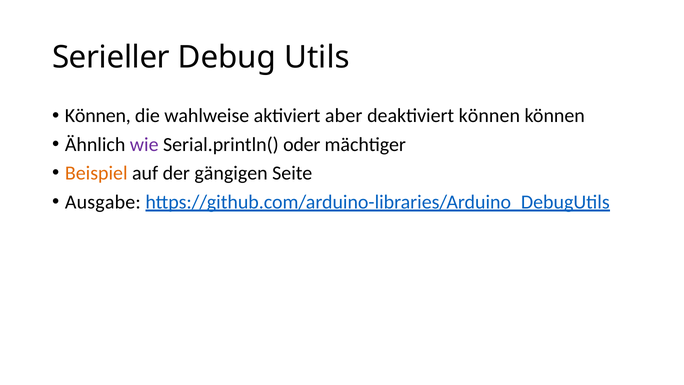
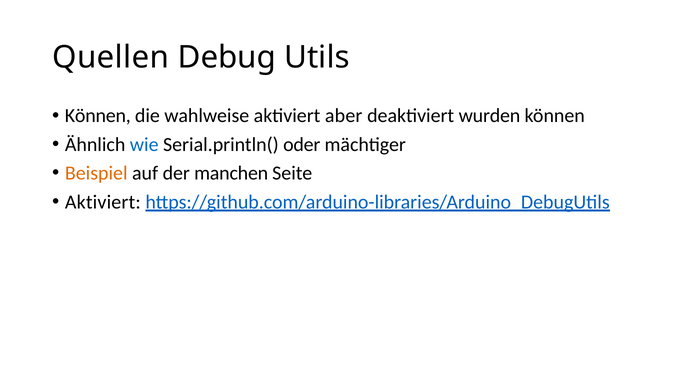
Serieller: Serieller -> Quellen (111, 57)
deaktiviert können: können -> wurden (489, 116)
wie colour: purple -> blue (144, 144)
gängigen: gängigen -> manchen (231, 173)
Ausgabe: Ausgabe -> Aktiviert (103, 202)
